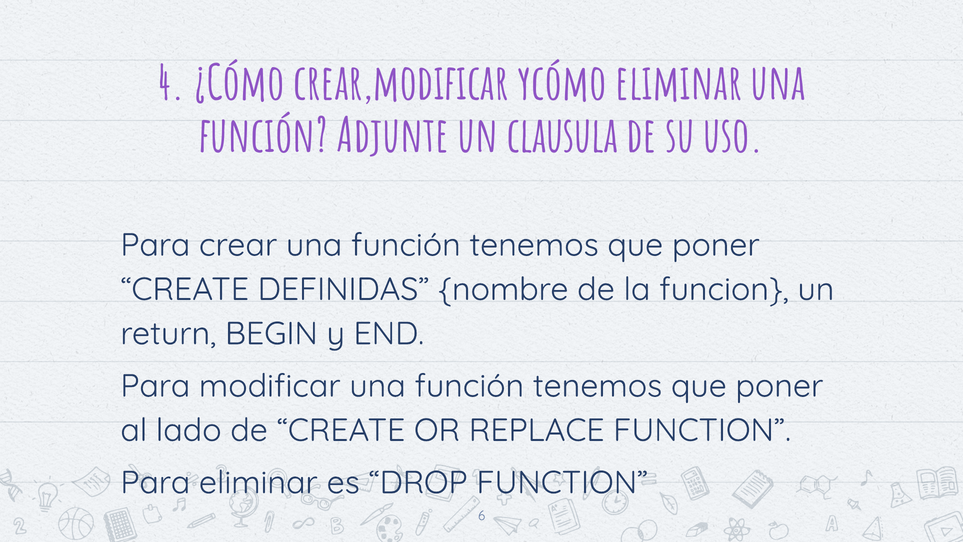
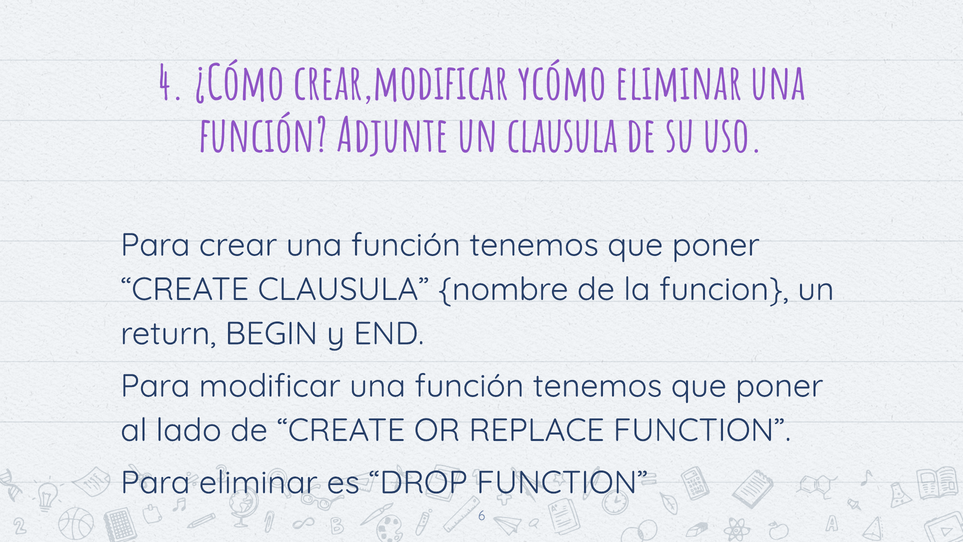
CREATE DEFINIDAS: DEFINIDAS -> CLAUSULA (344, 289)
